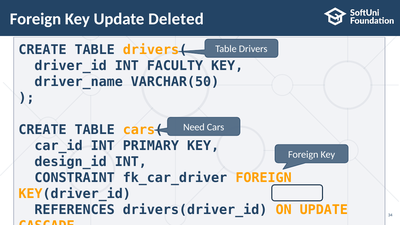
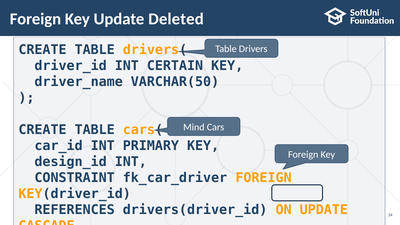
FACULTY: FACULTY -> CERTAIN (175, 66)
Need: Need -> Mind (194, 127)
